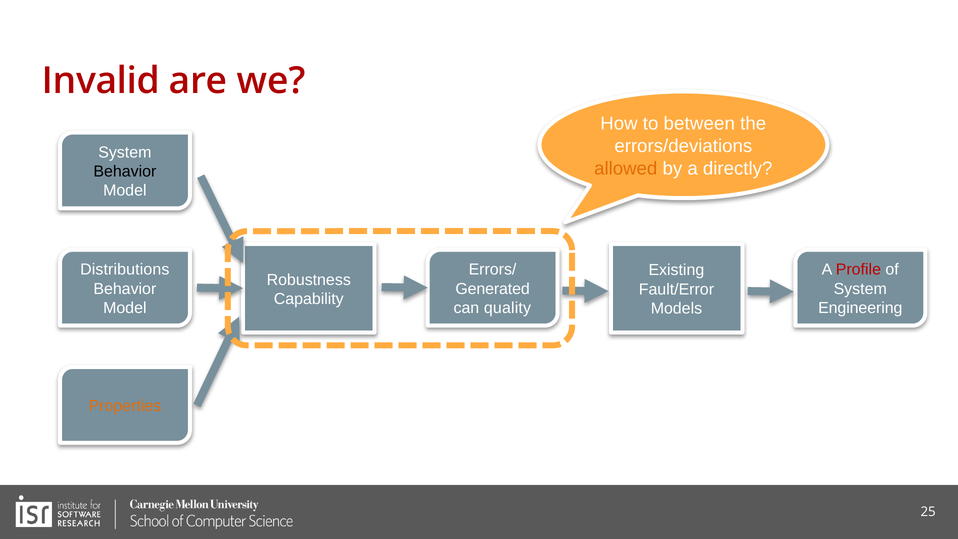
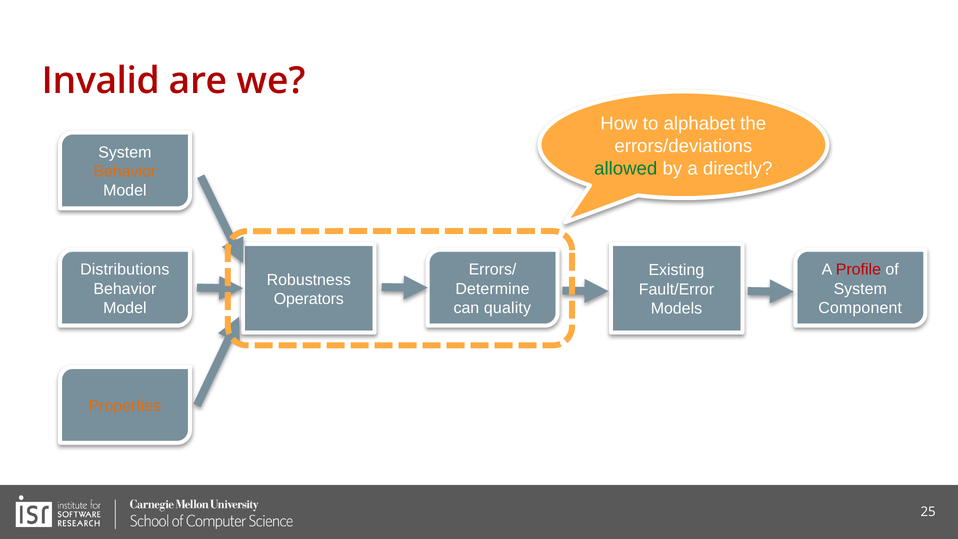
between: between -> alphabet (699, 124)
allowed colour: orange -> green (626, 168)
Behavior colour: black -> orange (125, 172)
Generated: Generated -> Determine (492, 289)
Capability: Capability -> Operators (309, 299)
Engineering: Engineering -> Component (860, 308)
